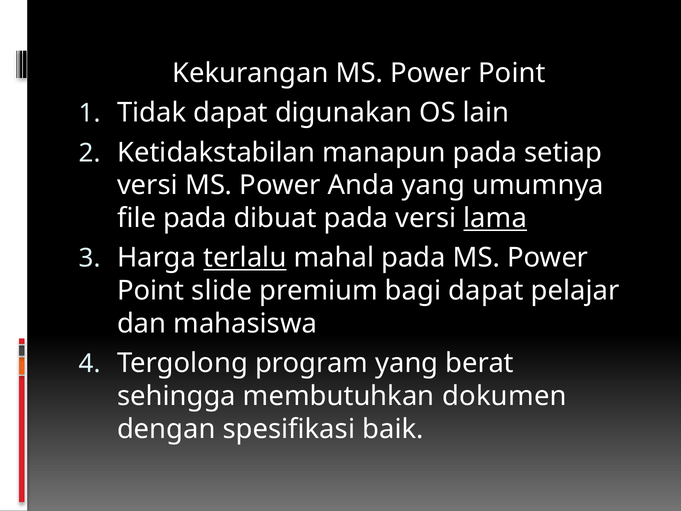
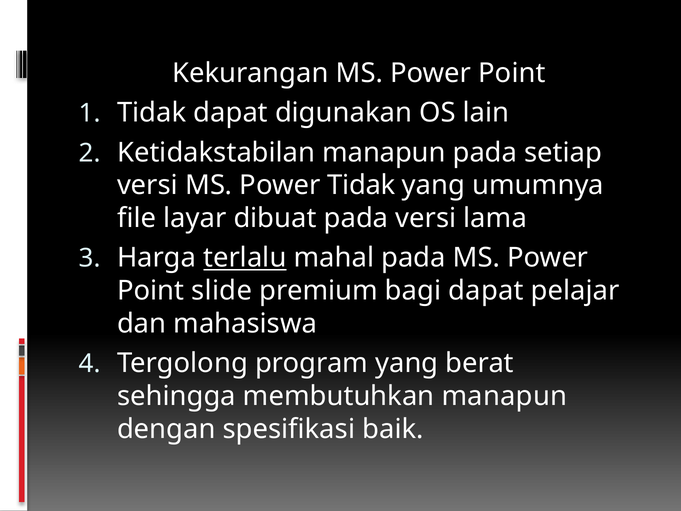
Power Anda: Anda -> Tidak (361, 185)
file pada: pada -> layar (195, 218)
lama underline: present -> none (495, 218)
membutuhkan dokumen: dokumen -> manapun (504, 396)
